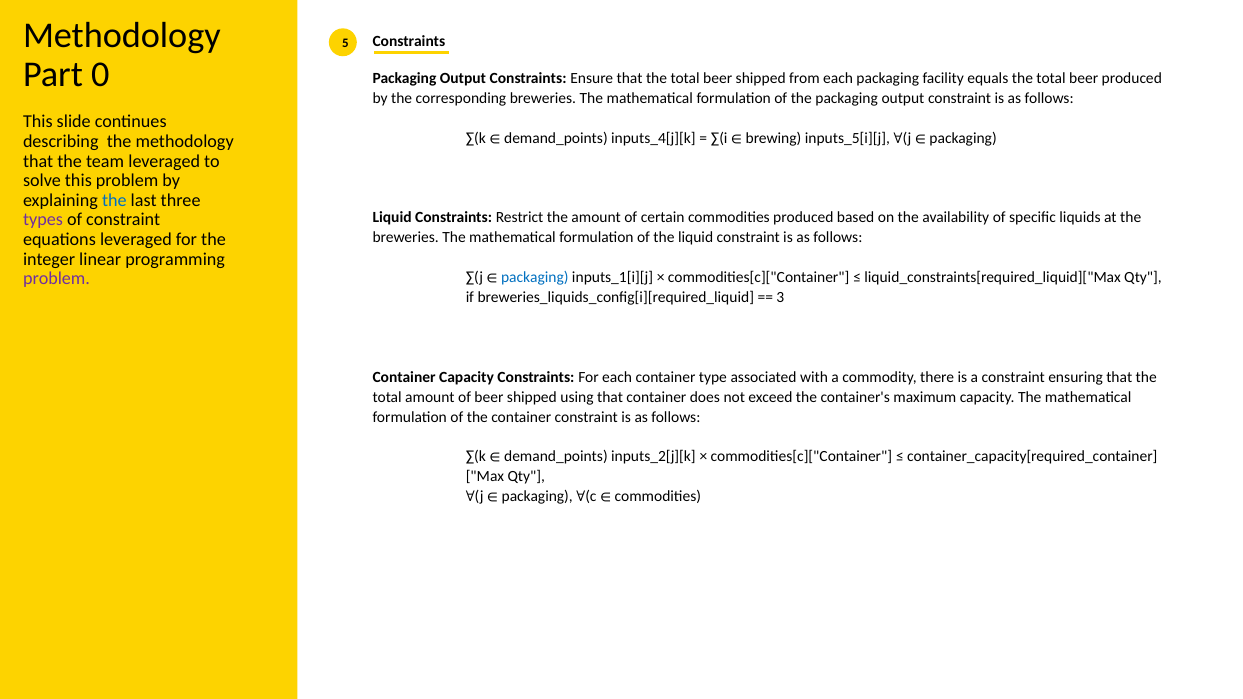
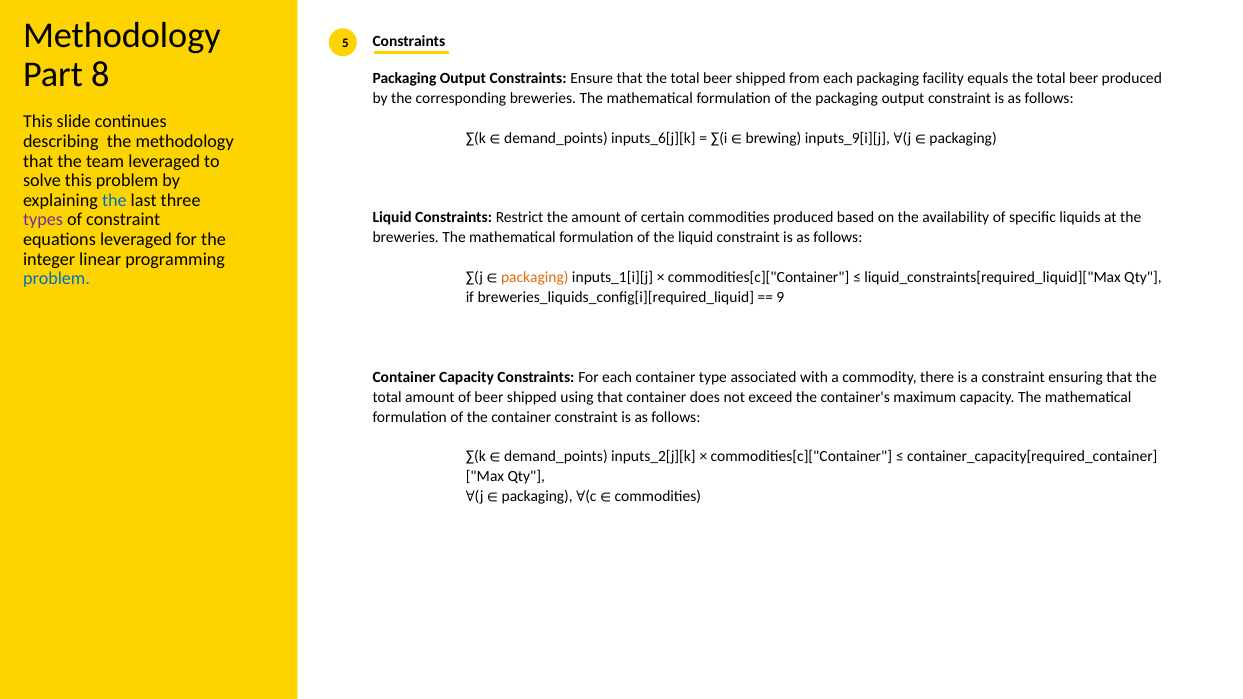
0: 0 -> 8 (100, 75)
inputs_4[j][k: inputs_4[j][k -> inputs_6[j][k (653, 138)
inputs_5[i][j: inputs_5[i][j -> inputs_9[i][j (847, 138)
packaging colour: blue -> orange (535, 277)
problem colour: purple -> blue (57, 279)
3: 3 -> 9 (780, 297)
